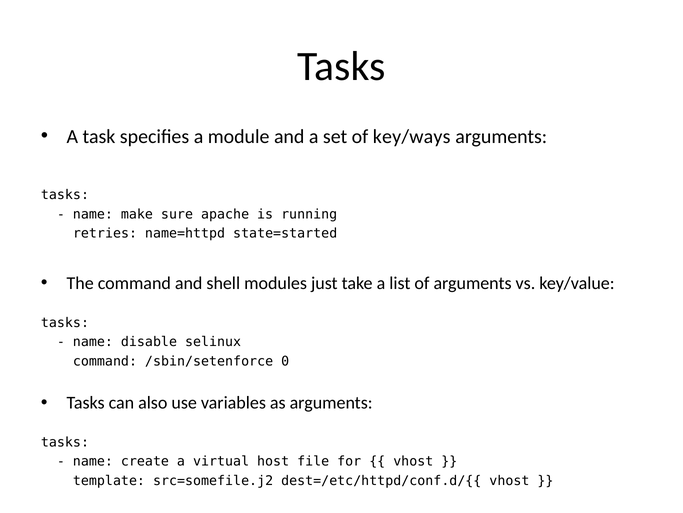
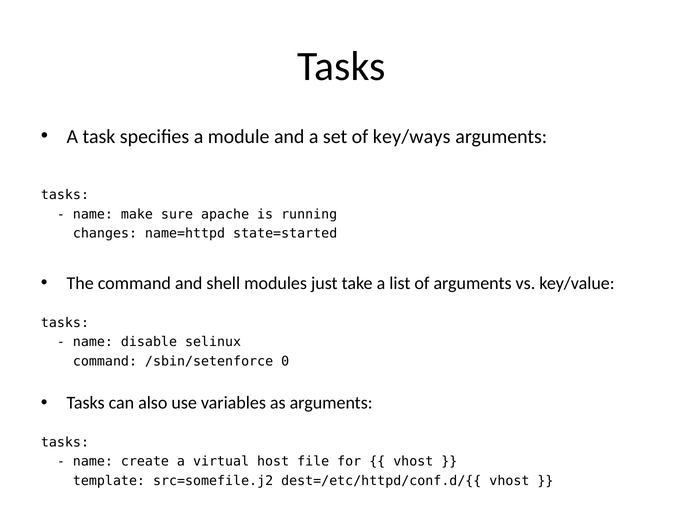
retries: retries -> changes (105, 233)
